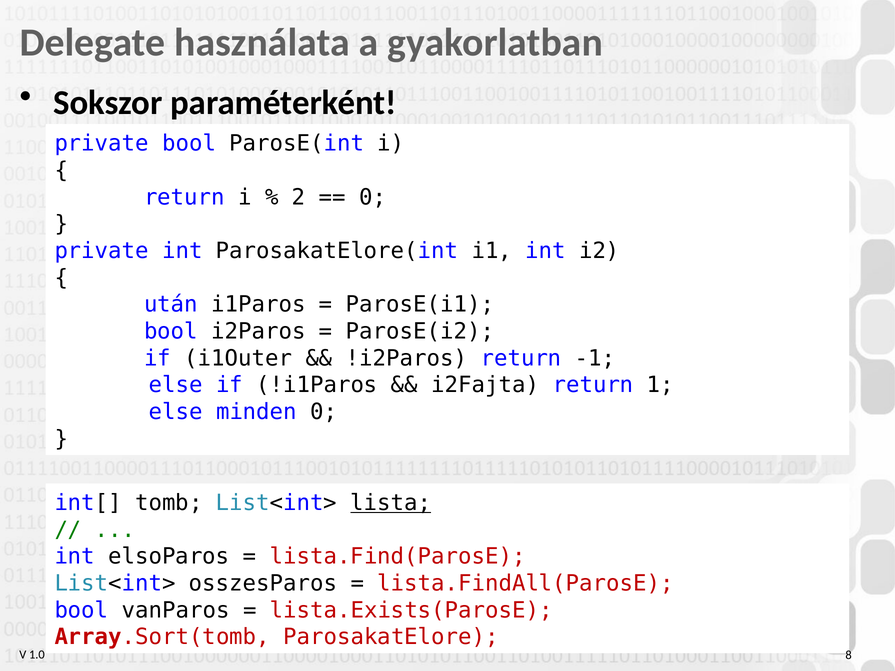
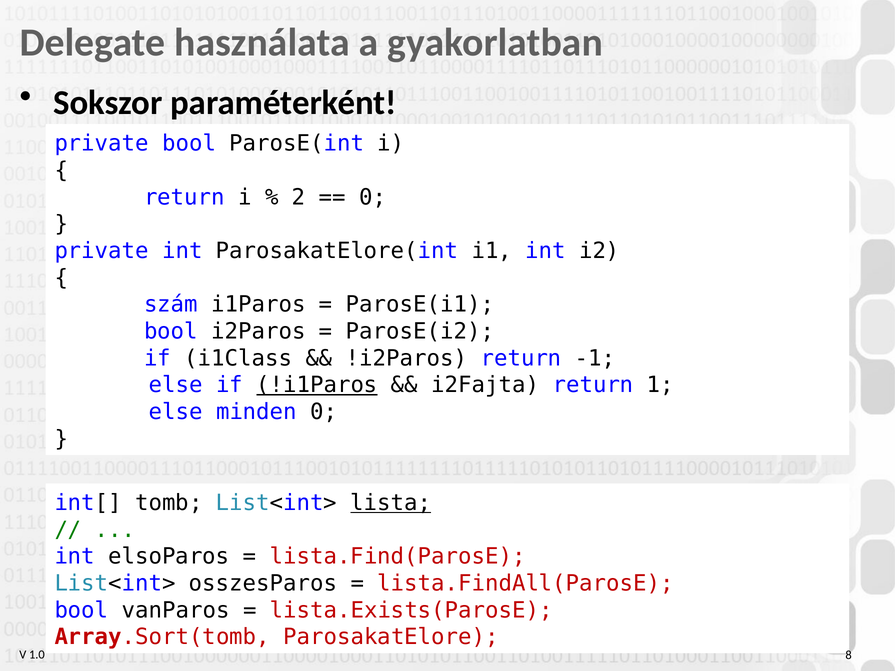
után: után -> szám (171, 305)
i1Outer: i1Outer -> i1Class (238, 358)
!i1Paros underline: none -> present (317, 385)
